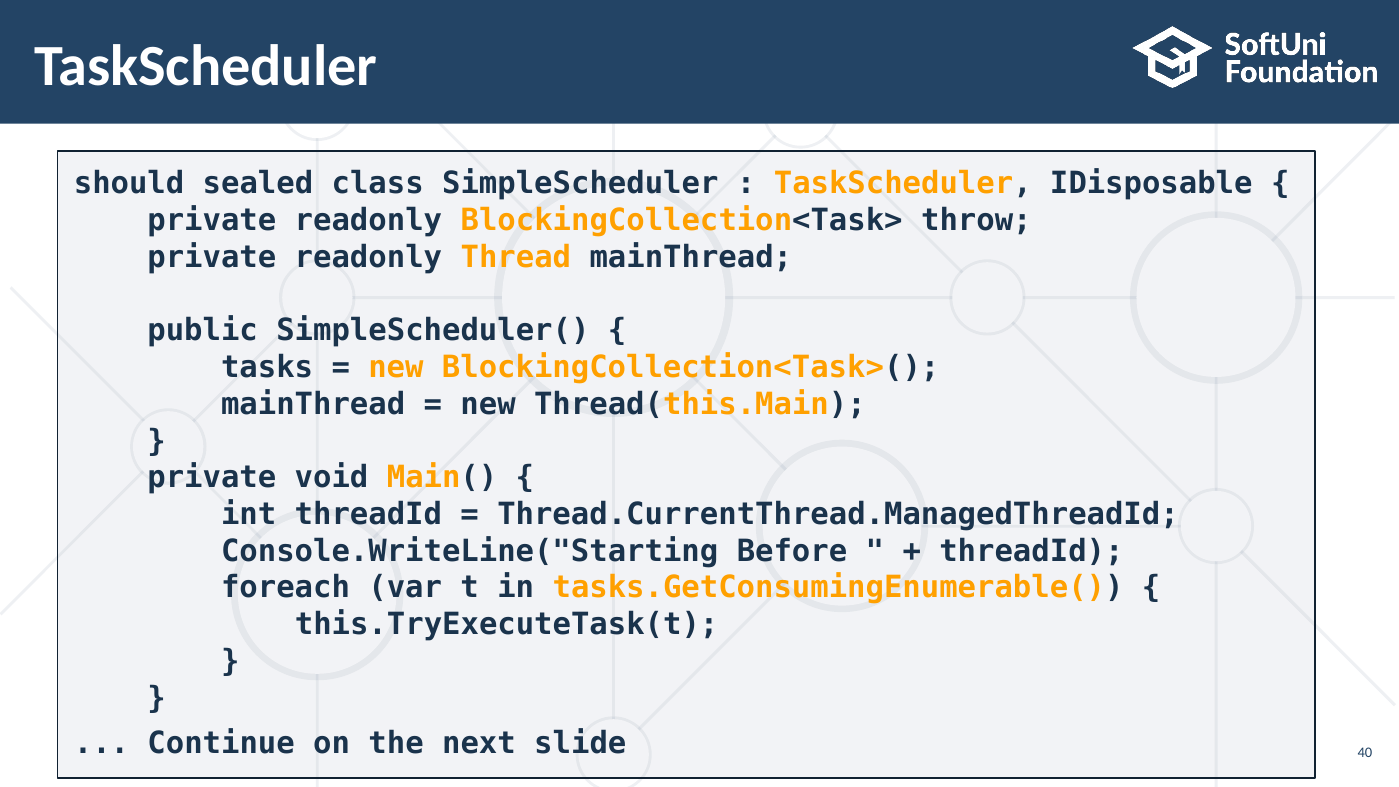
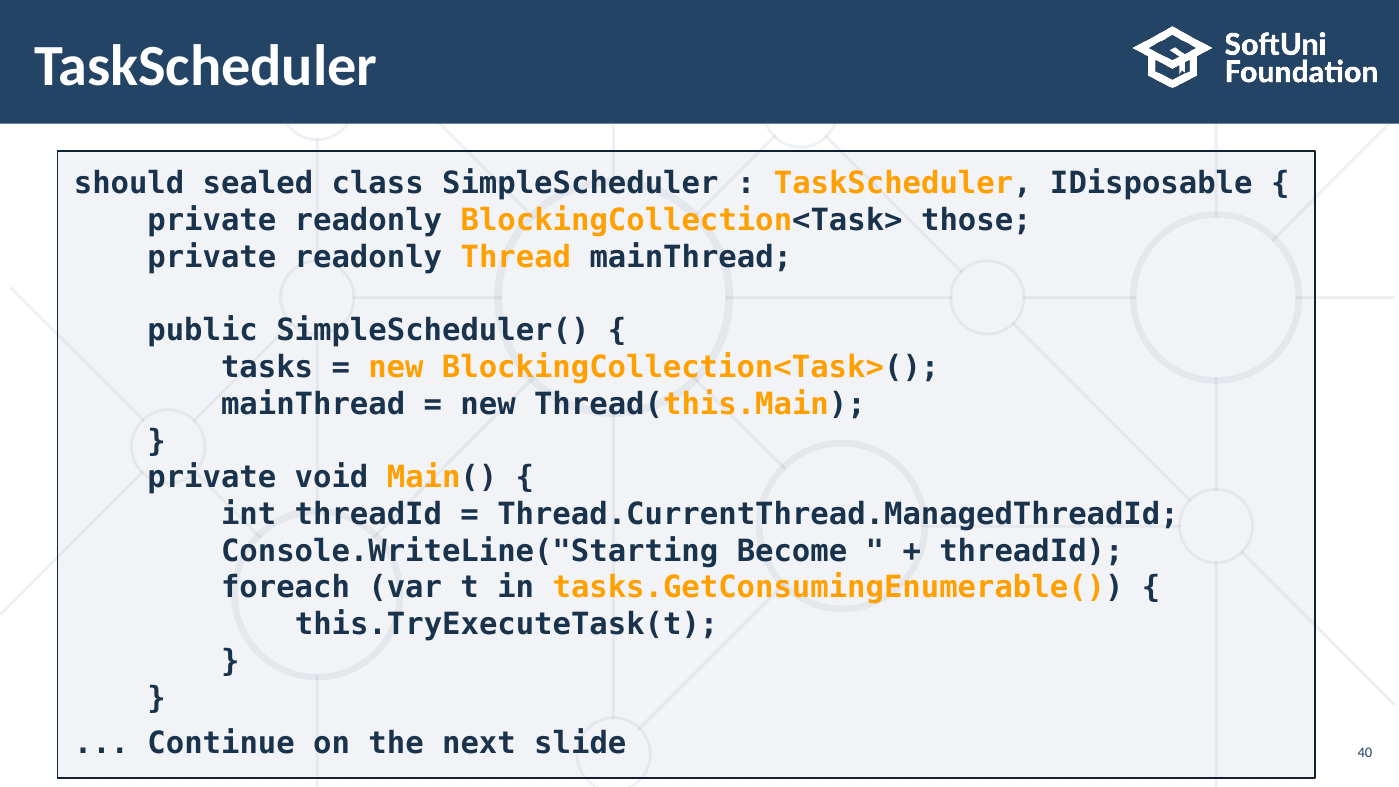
throw: throw -> those (976, 221)
Before: Before -> Become (792, 551)
